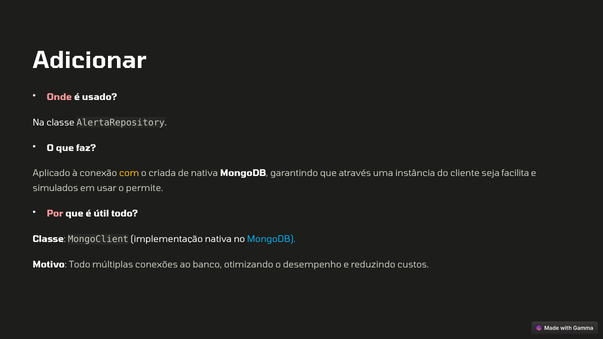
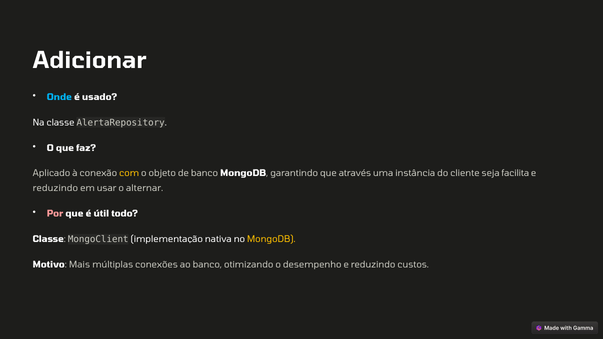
Onde colour: pink -> light blue (59, 97)
criada: criada -> objeto (162, 174)
de nativa: nativa -> banco (204, 174)
simulados: simulados -> reduzindo (55, 188)
permite: permite -> alternar (145, 188)
MongoDB colour: light blue -> yellow (271, 239)
Motivo Todo: Todo -> Mais (80, 265)
